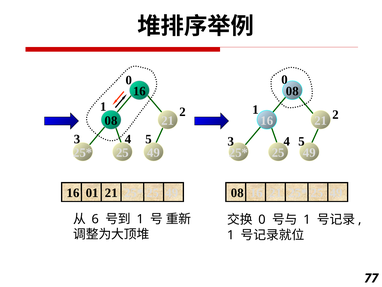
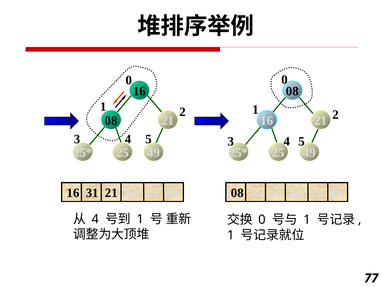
01: 01 -> 31 (92, 193)
6: 6 -> 4 (95, 219)
